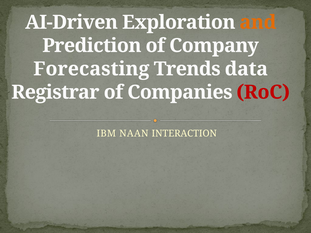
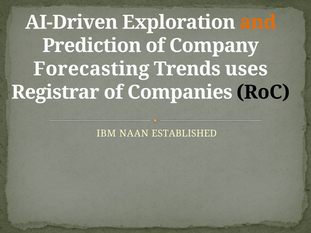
data: data -> uses (246, 69)
RoC colour: red -> black (263, 92)
INTERACTION: INTERACTION -> ESTABLISHED (184, 134)
